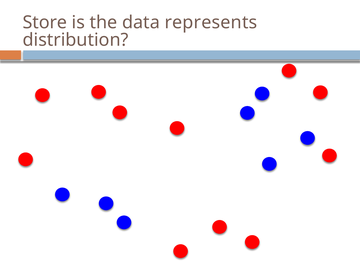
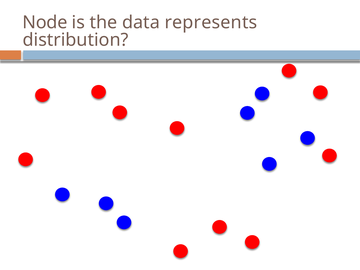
Store: Store -> Node (45, 23)
